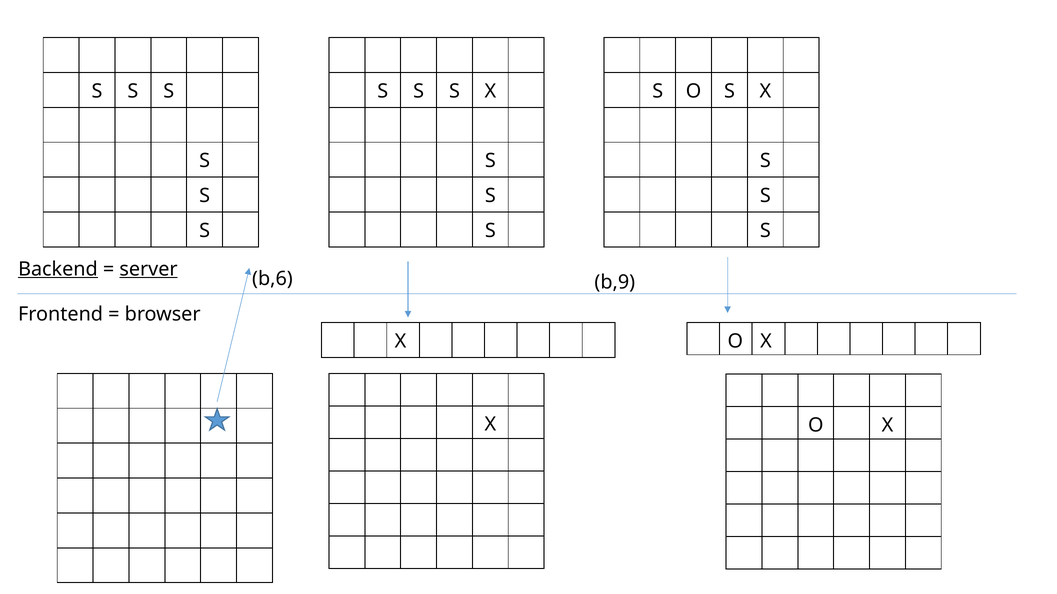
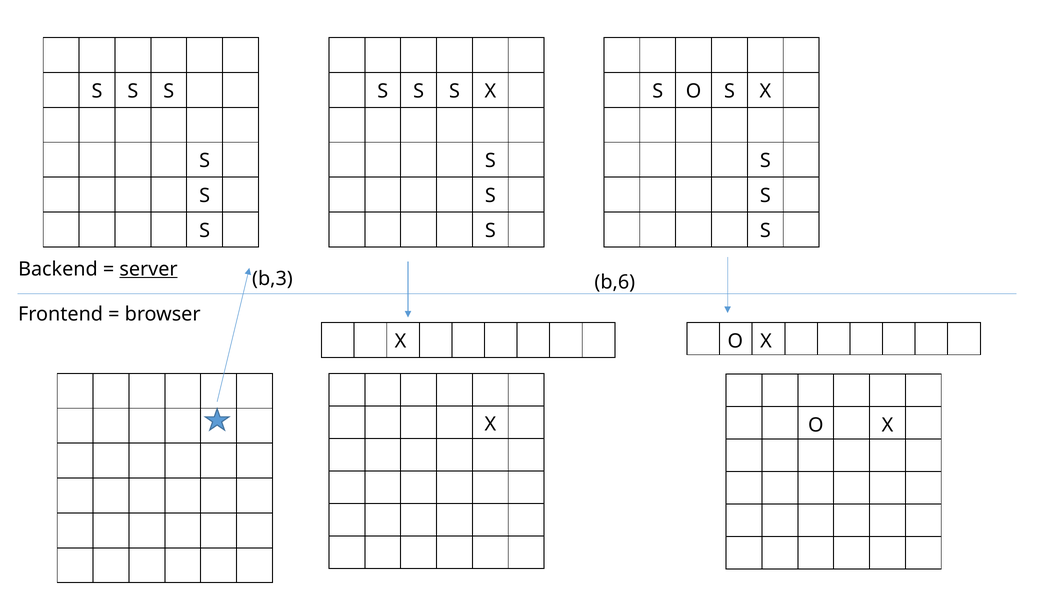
Backend underline: present -> none (58, 269)
b,6: b,6 -> b,3 (272, 279)
b,9: b,9 -> b,6 (615, 282)
